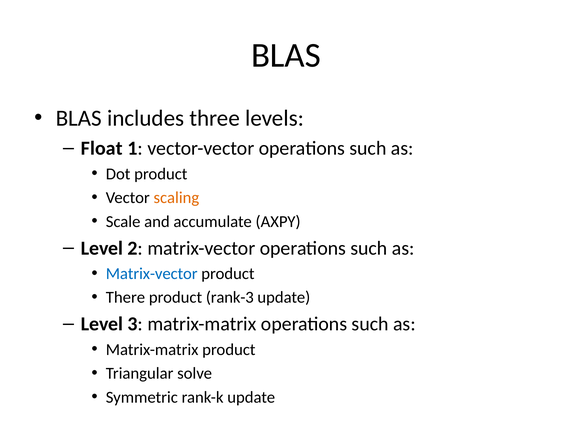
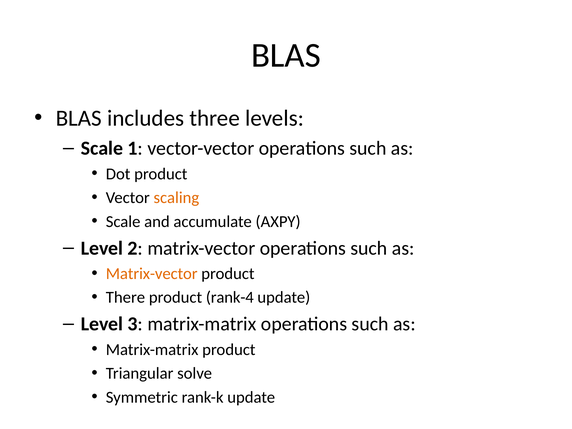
Float: Float -> Scale (102, 148)
Matrix-vector colour: blue -> orange (152, 274)
rank-3: rank-3 -> rank-4 (230, 297)
